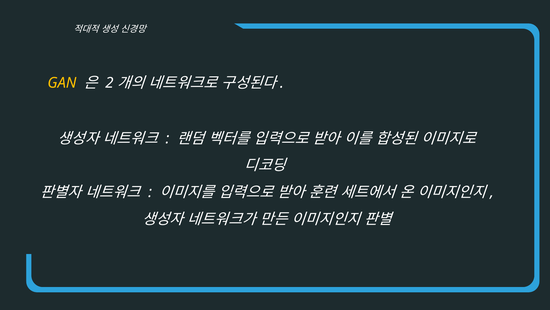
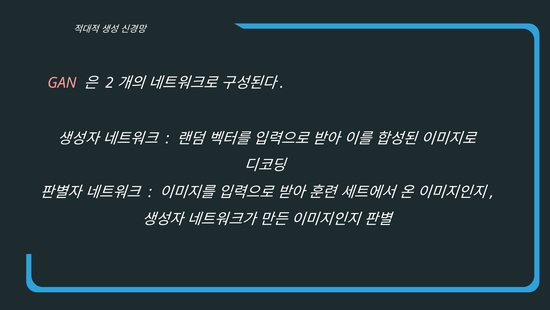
GAN colour: yellow -> pink (62, 83)
